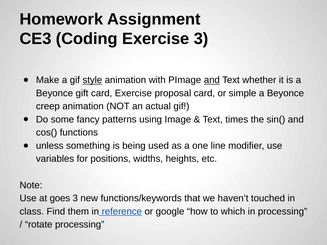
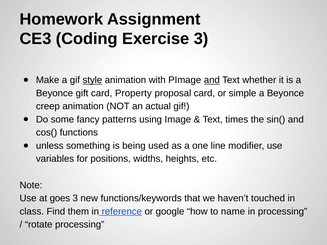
card Exercise: Exercise -> Property (133, 93)
which: which -> name (233, 212)
